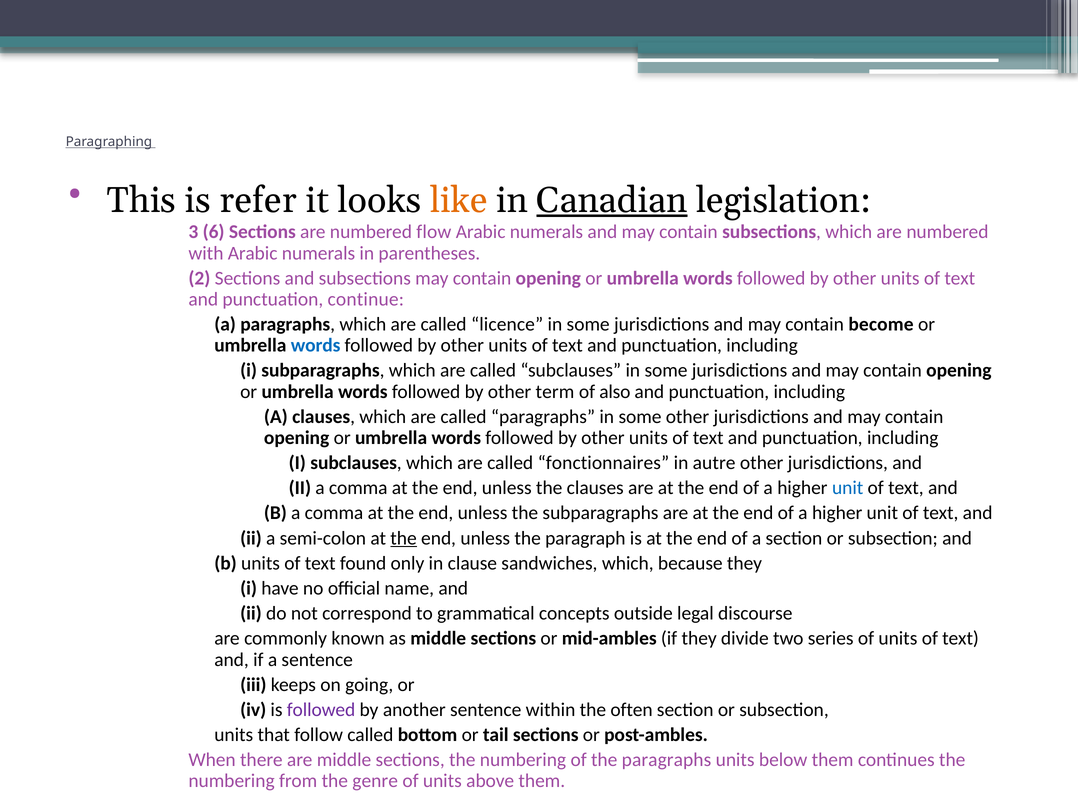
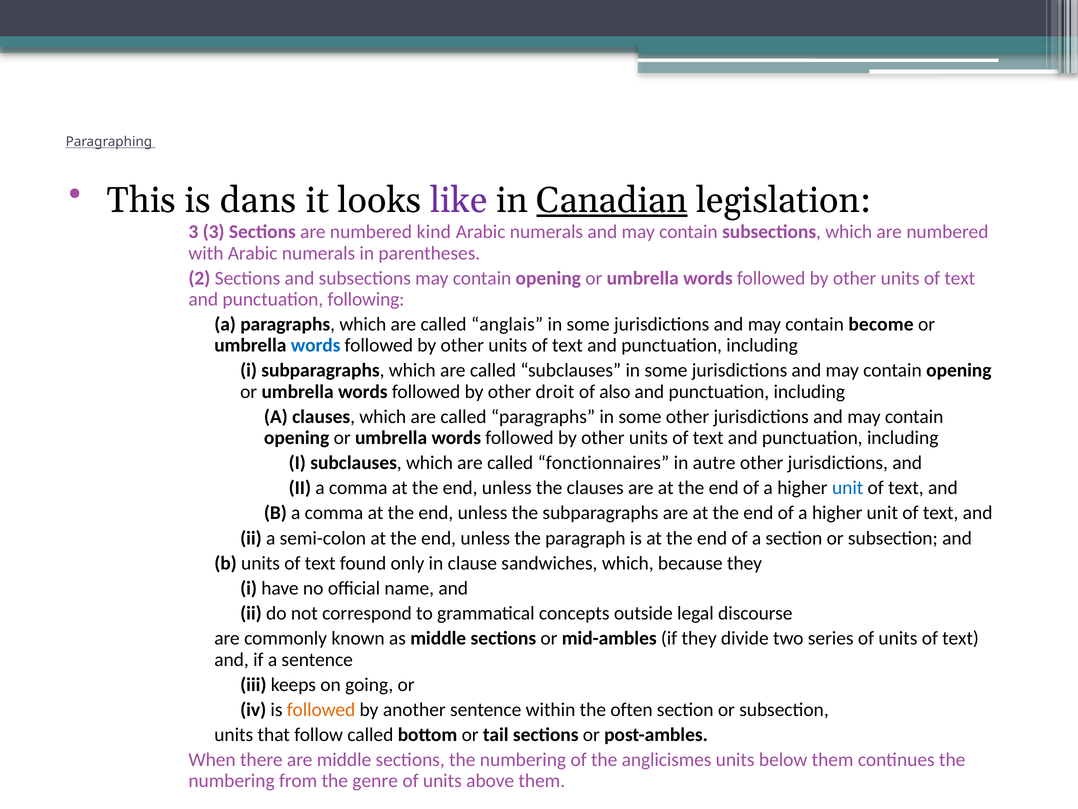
refer: refer -> dans (258, 200)
like colour: orange -> purple (459, 200)
3 6: 6 -> 3 (214, 232)
flow: flow -> kind (434, 232)
continue: continue -> following (366, 299)
licence: licence -> anglais (507, 324)
term: term -> droit (555, 391)
the underline: present -> none (404, 538)
followed colour: purple -> orange (321, 709)
the paragraphs: paragraphs -> anglicismes (667, 760)
